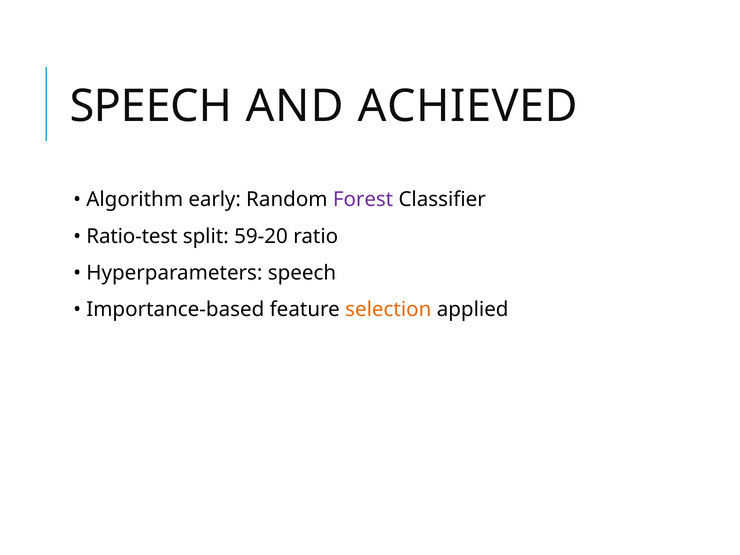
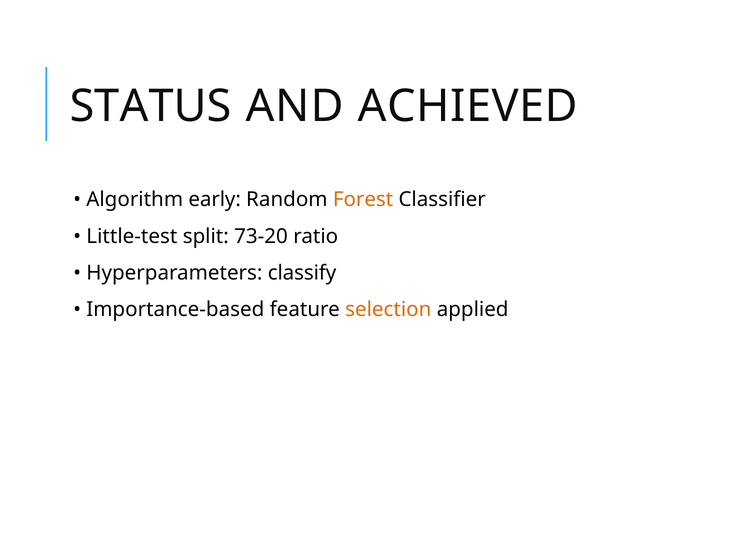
SPEECH: SPEECH -> STATUS (151, 106)
Forest colour: purple -> orange (363, 200)
Ratio-test: Ratio-test -> Little-test (132, 236)
59-20: 59-20 -> 73-20 (261, 236)
Hyperparameters speech: speech -> classify (302, 273)
